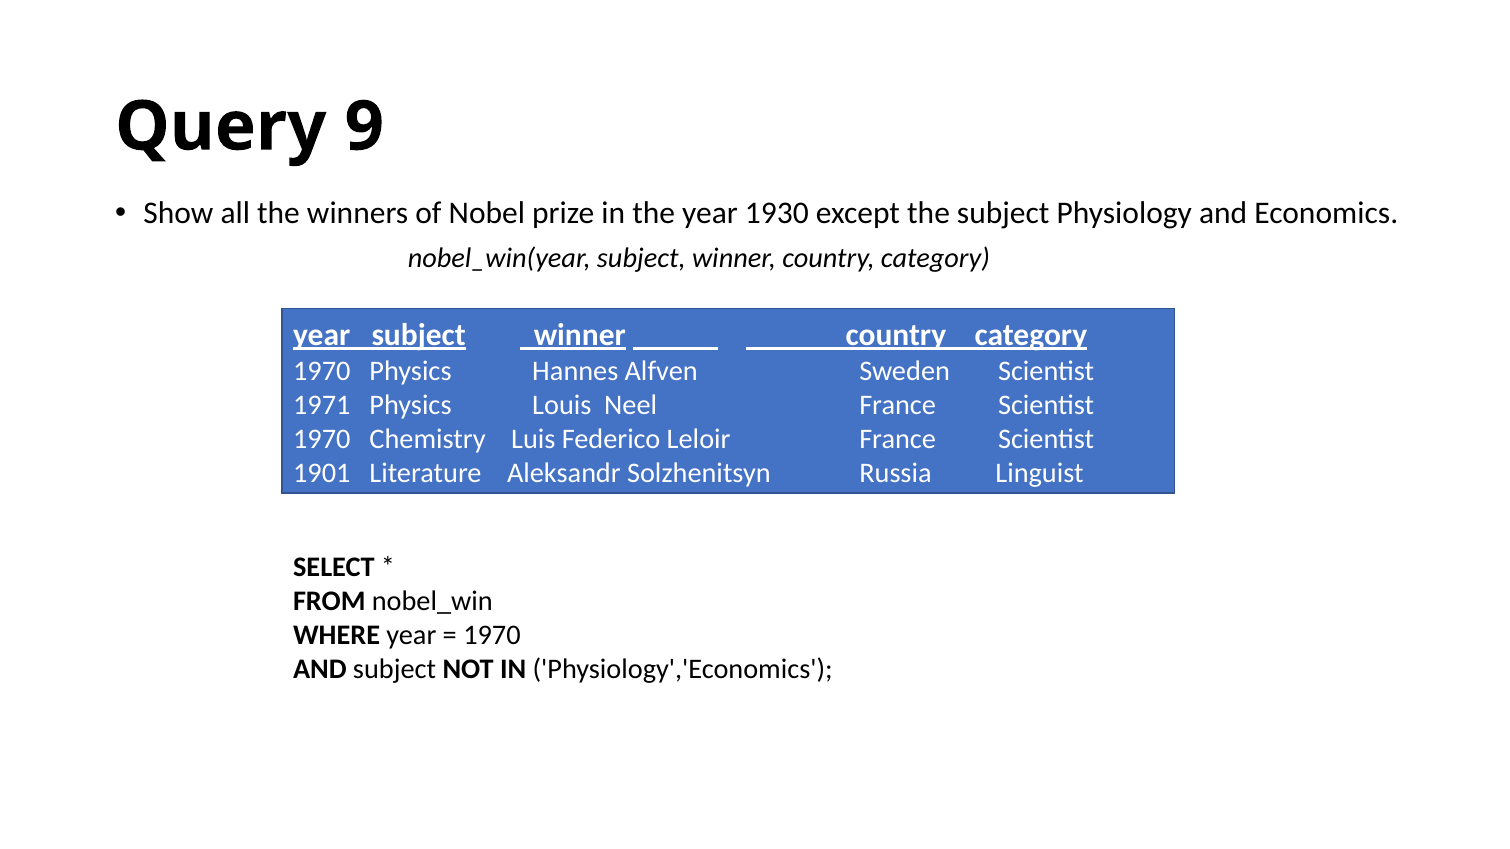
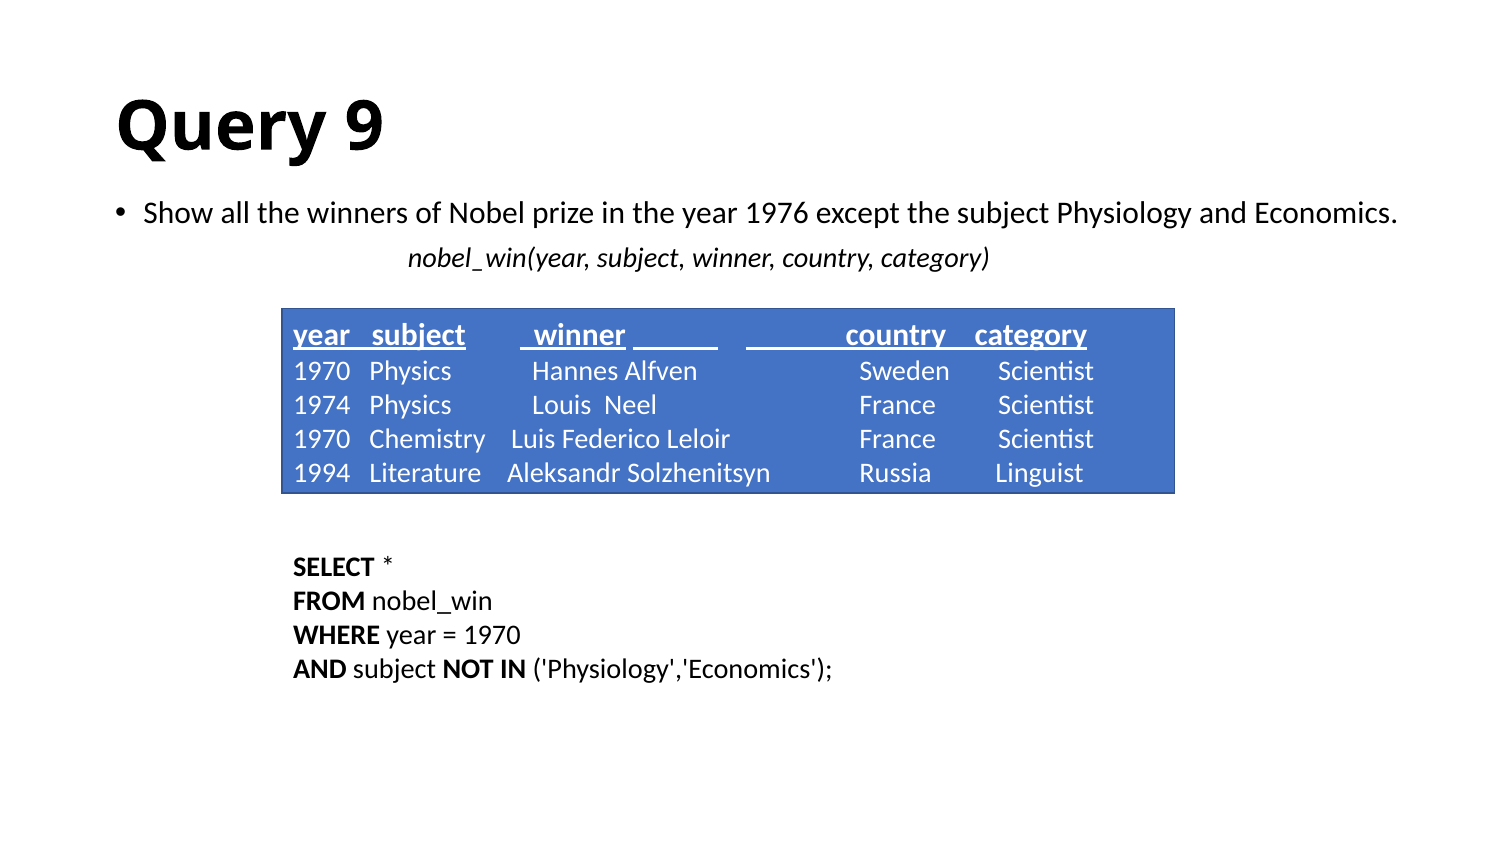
1930: 1930 -> 1976 (777, 214)
1971: 1971 -> 1974 (322, 405)
1901: 1901 -> 1994 (322, 473)
